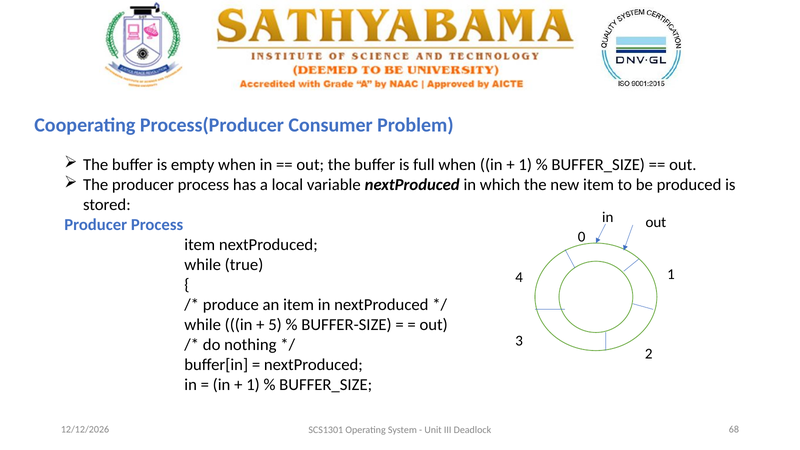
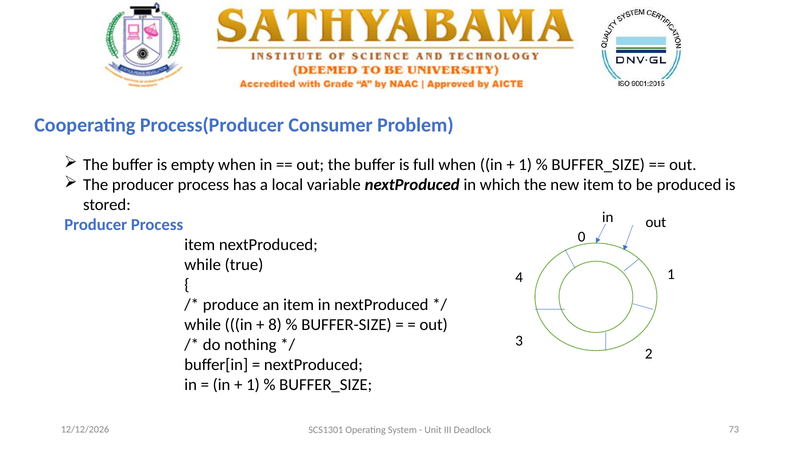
5: 5 -> 8 (275, 325)
68: 68 -> 73 (734, 430)
